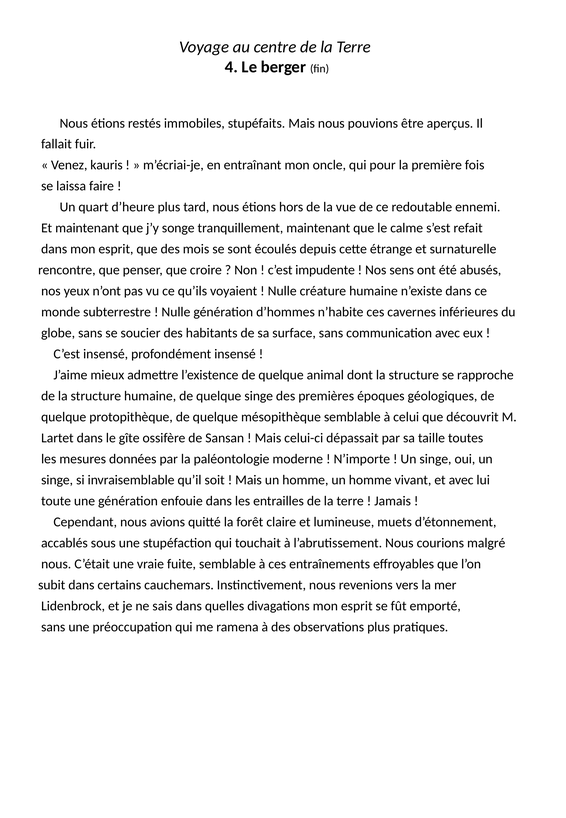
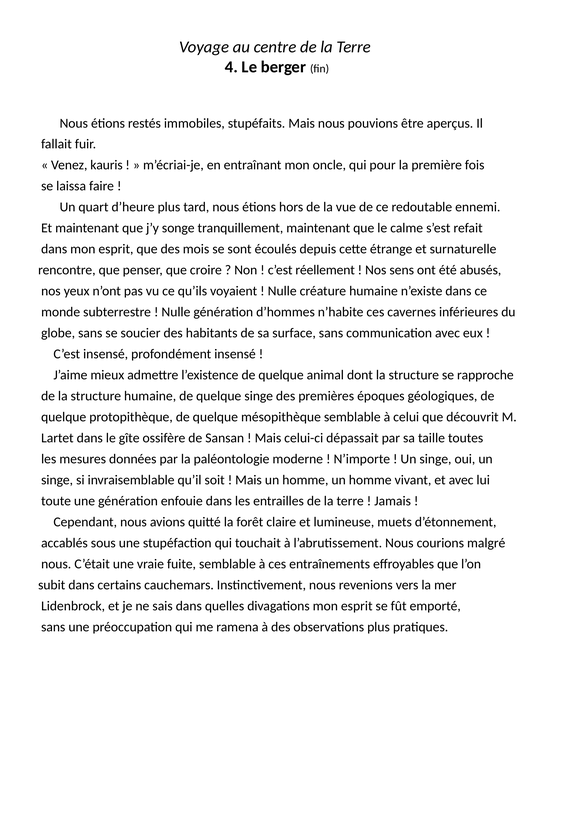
impudente: impudente -> réellement (325, 270)
